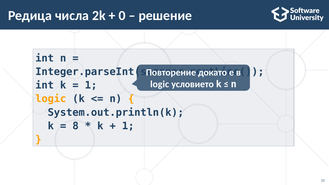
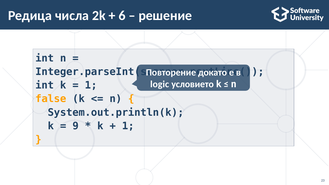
0: 0 -> 6 (122, 16)
logic: logic -> false (51, 99)
8: 8 -> 9 (76, 126)
